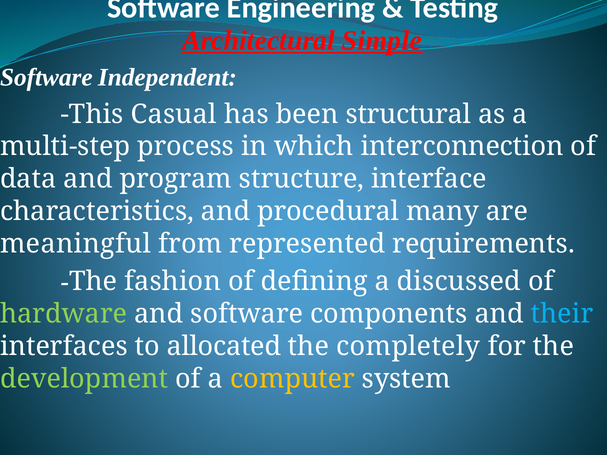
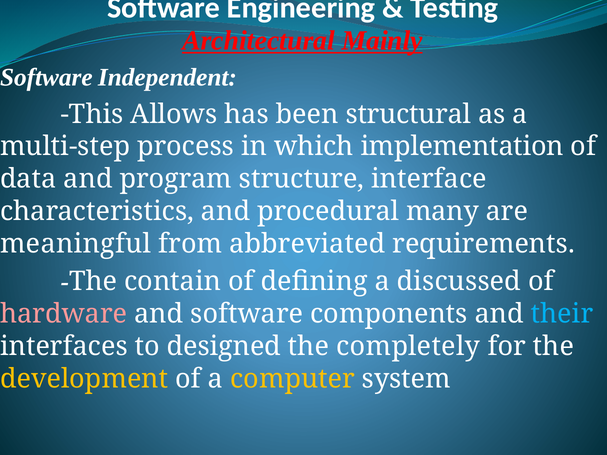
Simple: Simple -> Mainly (382, 41)
Casual: Casual -> Allows (174, 114)
interconnection: interconnection -> implementation (462, 147)
represented: represented -> abbreviated (307, 244)
fashion: fashion -> contain (173, 282)
hardware colour: light green -> pink (64, 314)
allocated: allocated -> designed (224, 347)
development colour: light green -> yellow (84, 379)
